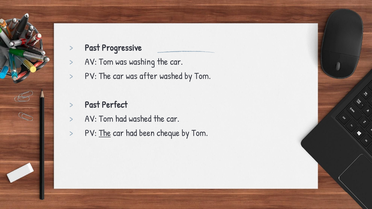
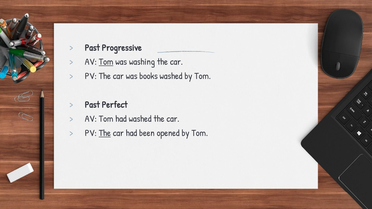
Tom underline: none -> present (106, 62)
after: after -> books (149, 76)
cheque: cheque -> opened (168, 133)
